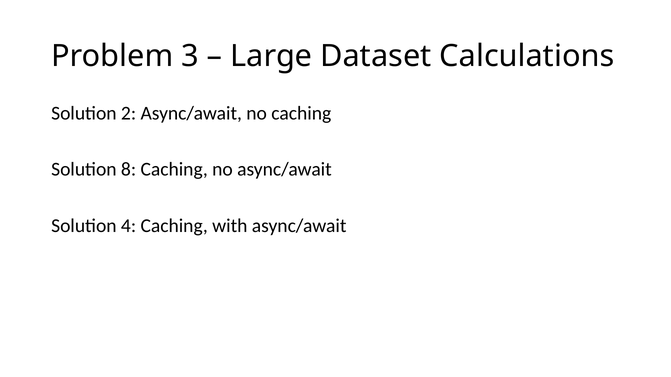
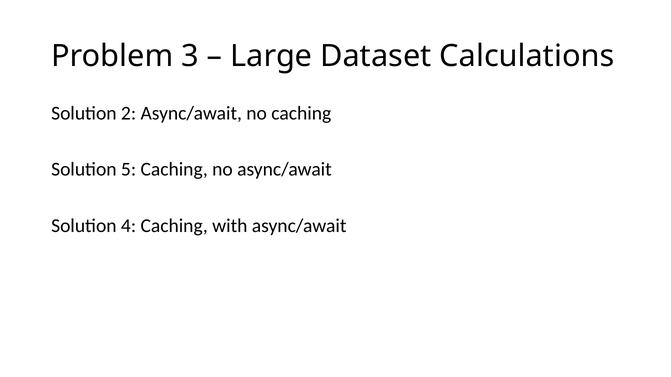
8: 8 -> 5 (129, 170)
